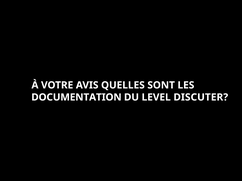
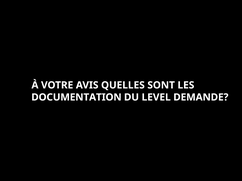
DISCUTER: DISCUTER -> DEMANDE (201, 97)
